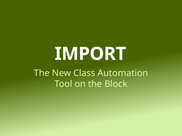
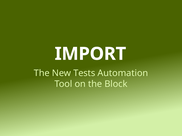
Class: Class -> Tests (84, 73)
